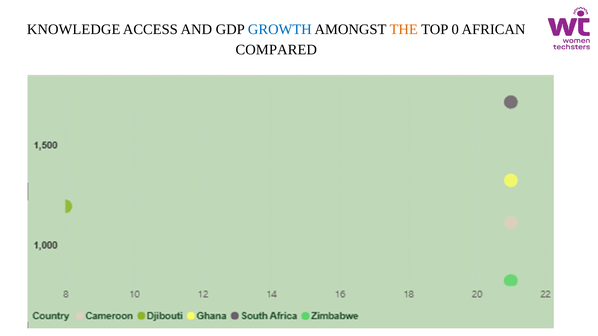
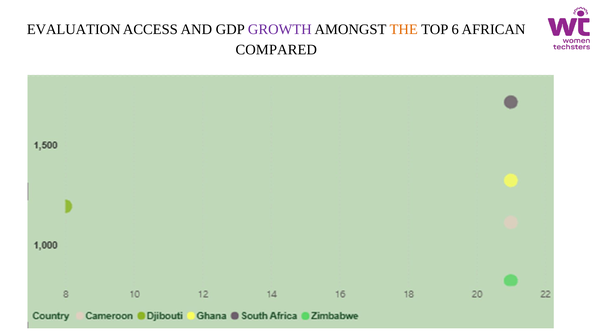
KNOWLEDGE: KNOWLEDGE -> EVALUATION (74, 29)
GROWTH colour: blue -> purple (280, 29)
0: 0 -> 6 (455, 29)
